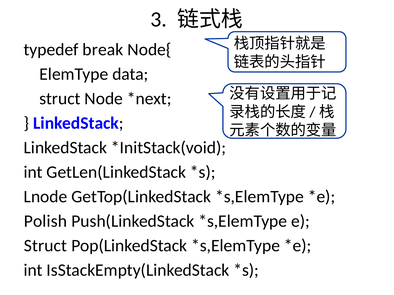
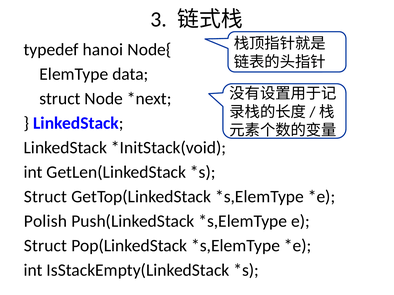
break: break -> hanoi (103, 50)
Lnode: Lnode -> Struct (45, 197)
